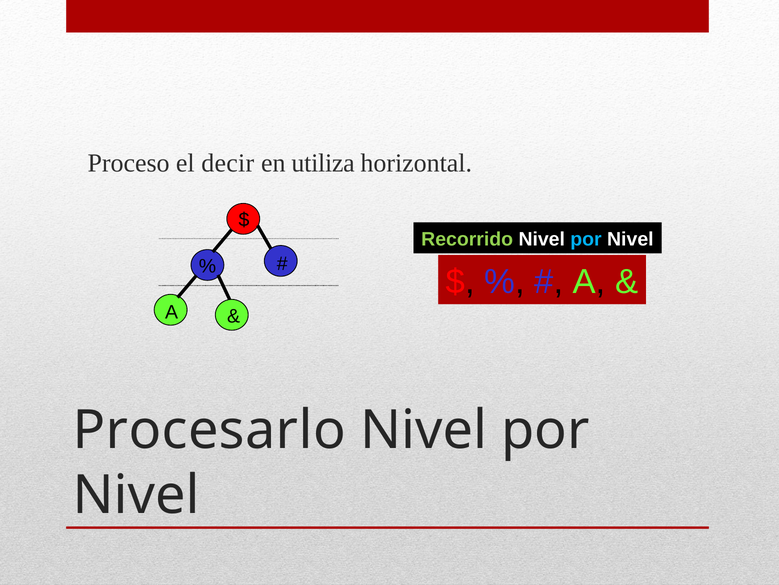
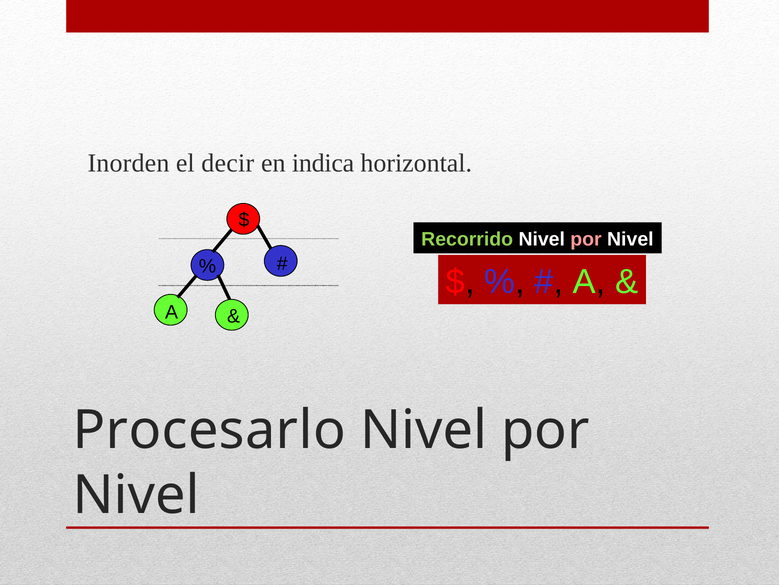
Proceso: Proceso -> Inorden (128, 163)
utiliza: utiliza -> indica (323, 163)
por colour: light blue -> pink (586, 239)
